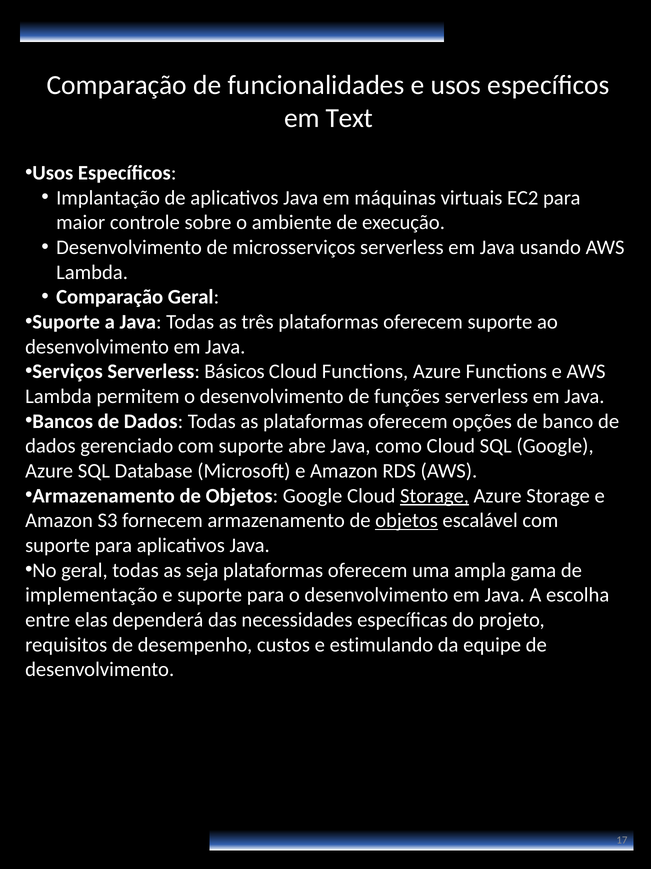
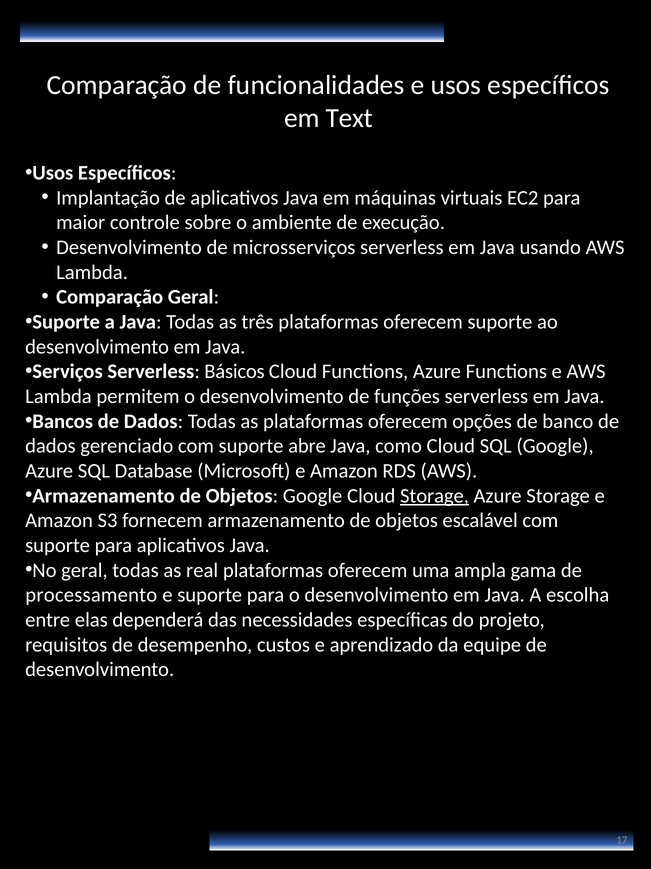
objetos underline: present -> none (407, 520)
seja: seja -> real (202, 570)
implementação: implementação -> processamento (91, 594)
estimulando: estimulando -> aprendizado (381, 644)
